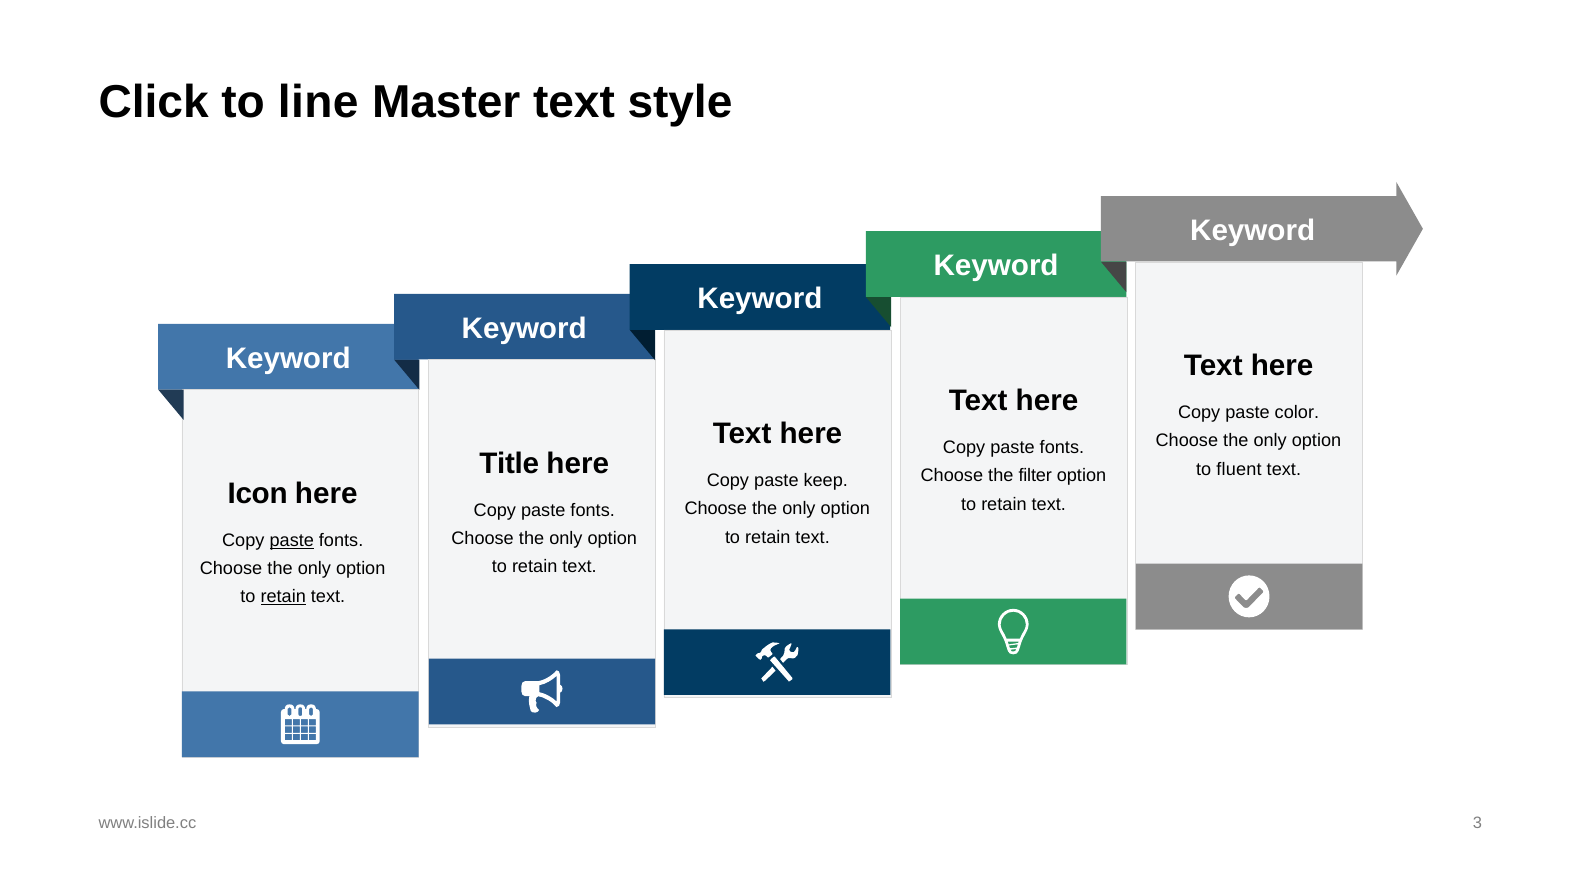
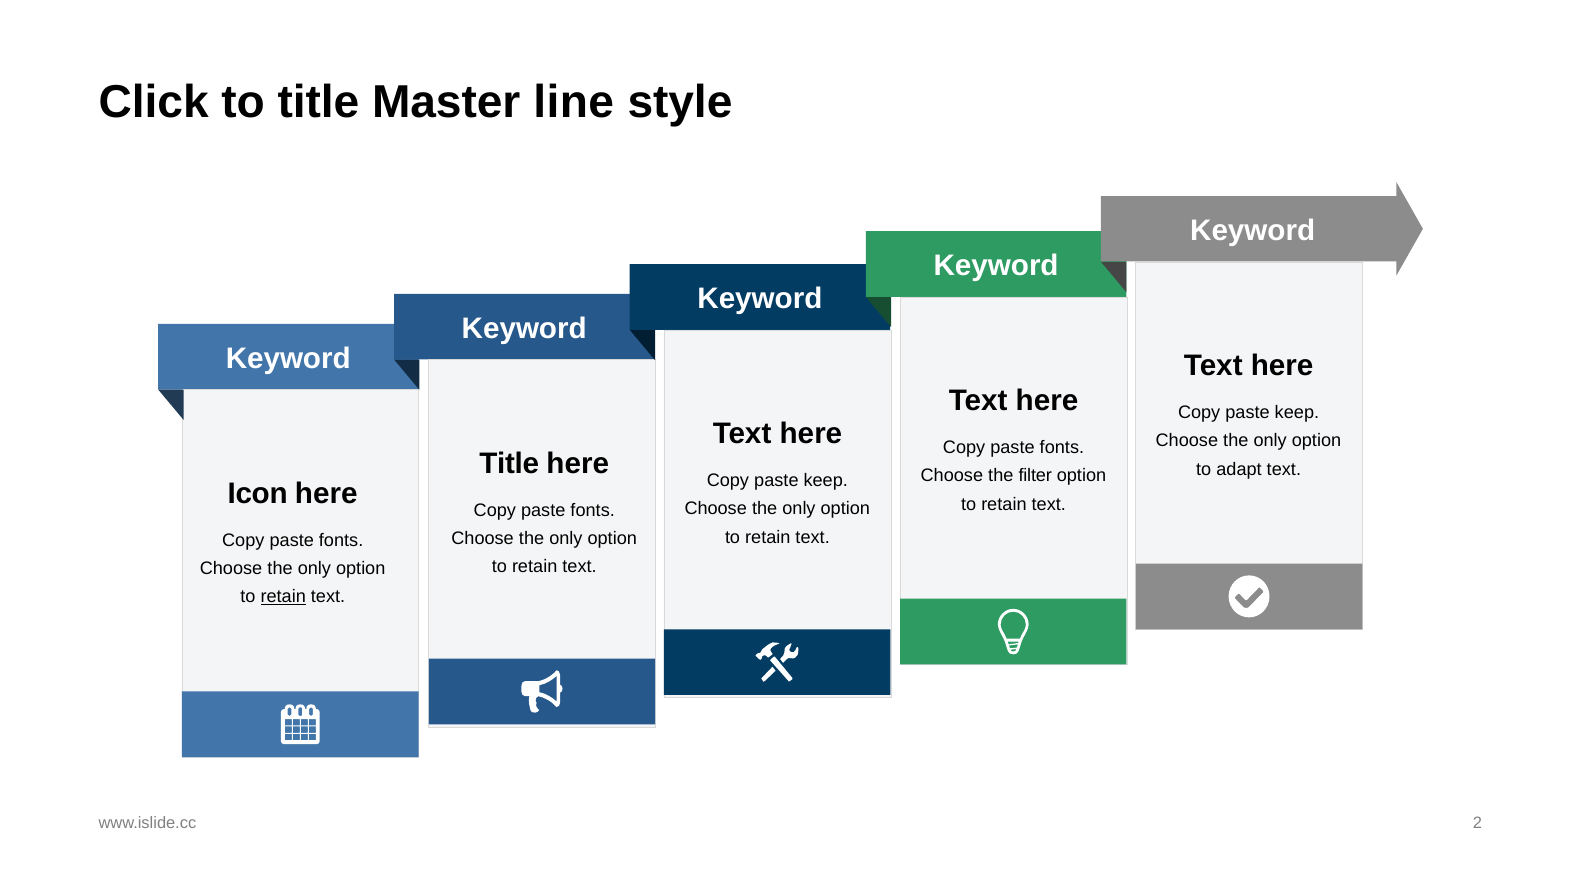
to line: line -> title (318, 102)
Master text: text -> line (574, 102)
color: color -> keep (1297, 413)
fluent: fluent -> adapt (1239, 469)
paste underline: present -> none (292, 541)
3: 3 -> 2 (1478, 823)
